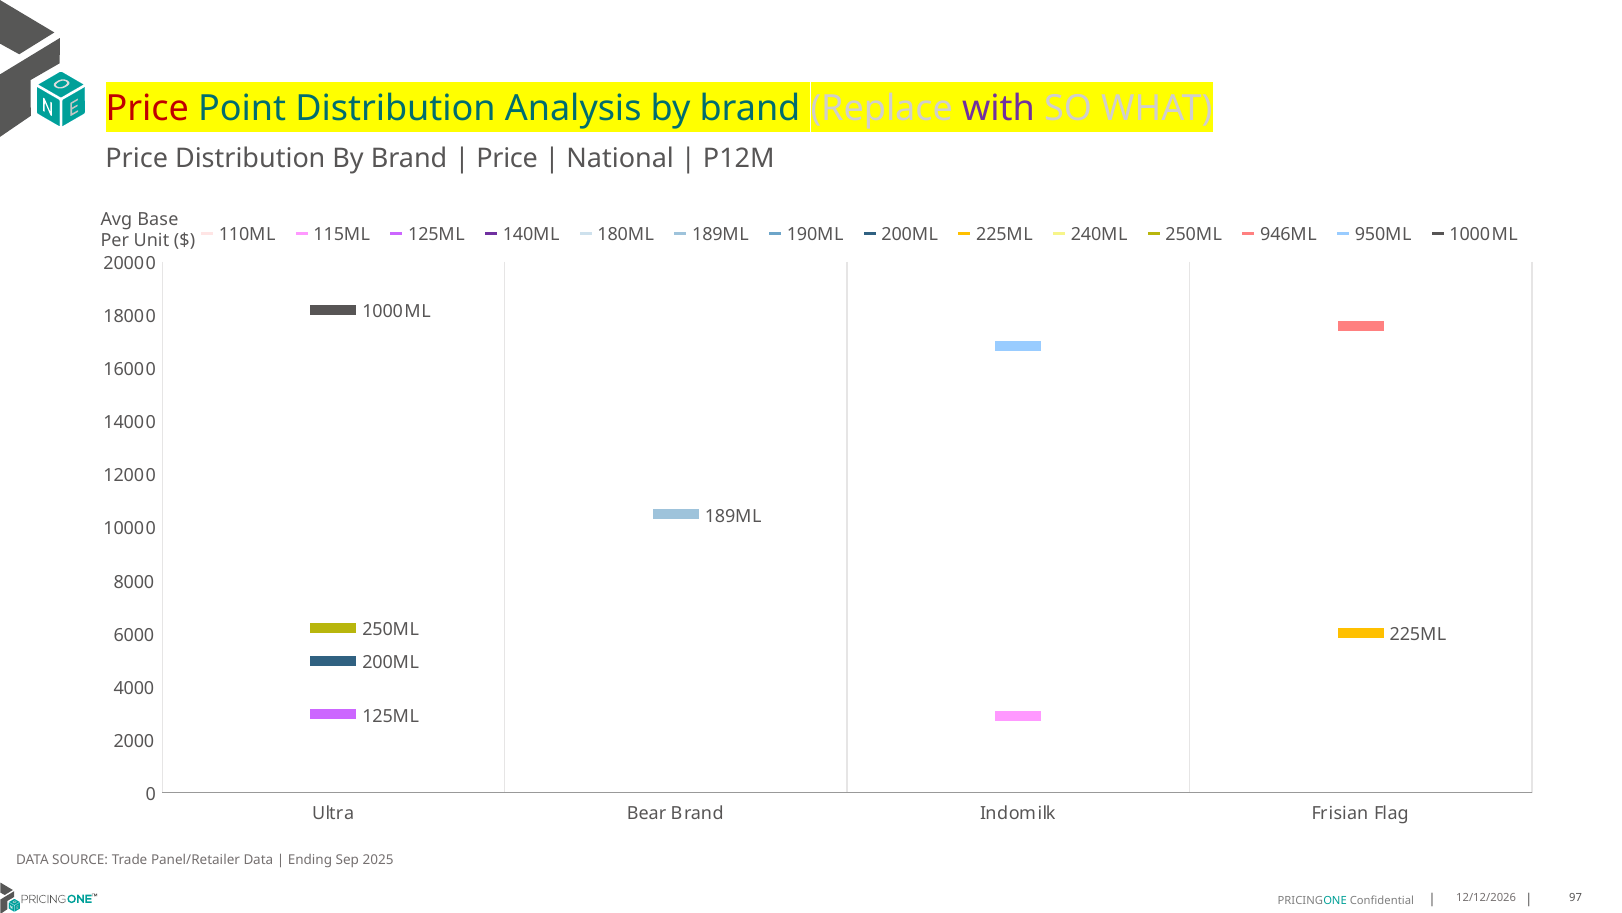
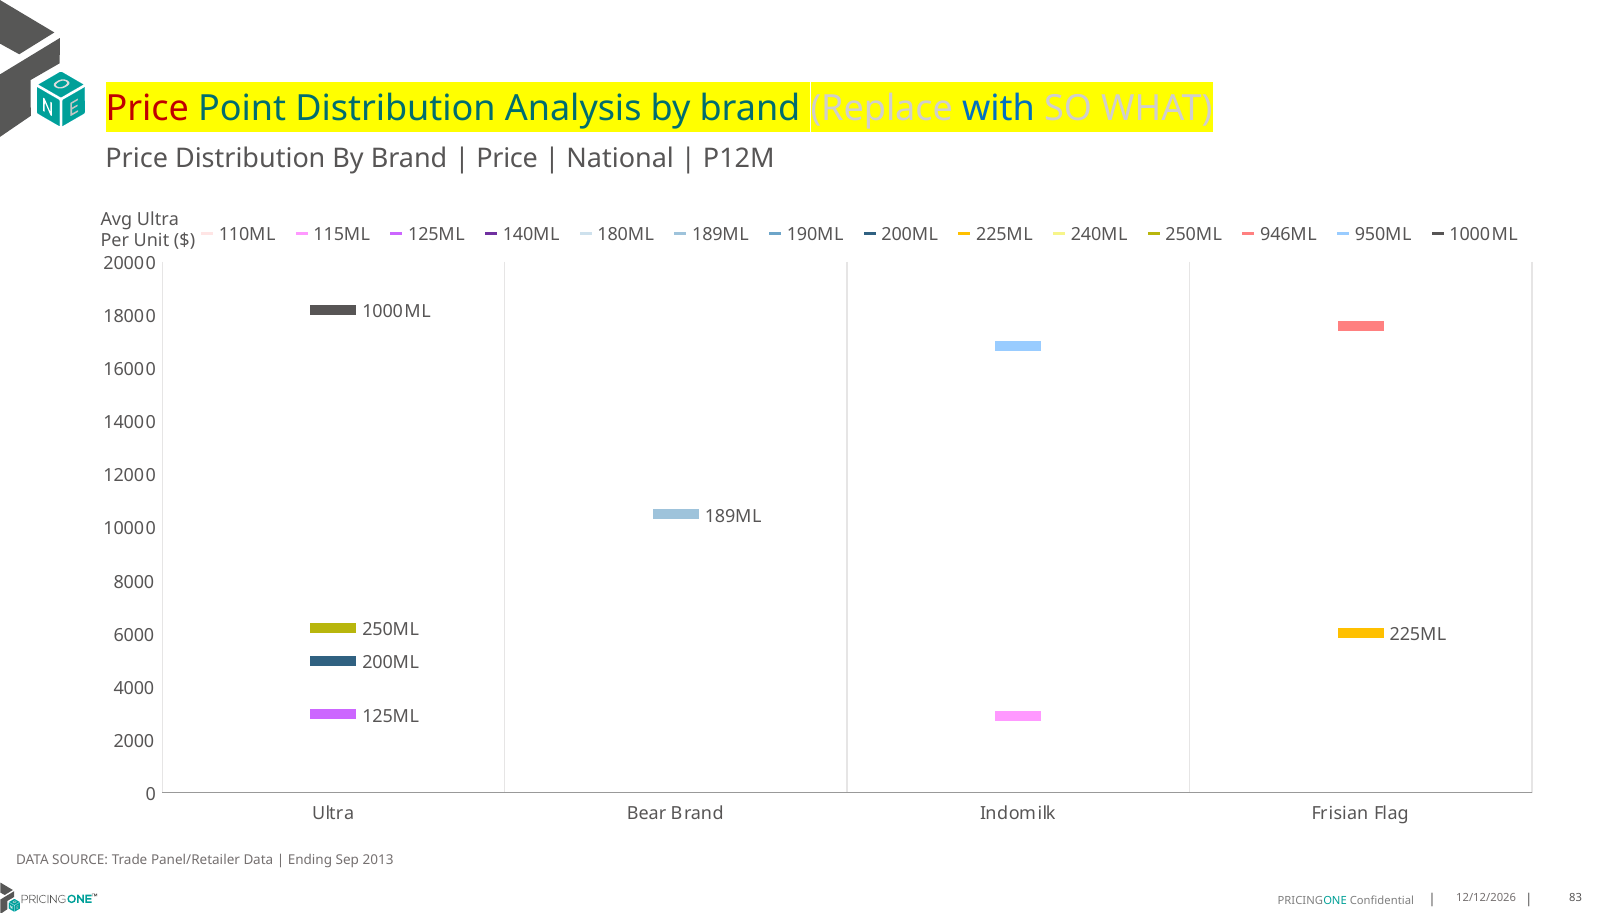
with colour: purple -> blue (999, 109)
Avg Base: Base -> Ultra (158, 219)
2025: 2025 -> 2013 (378, 859)
97: 97 -> 83 (1576, 897)
